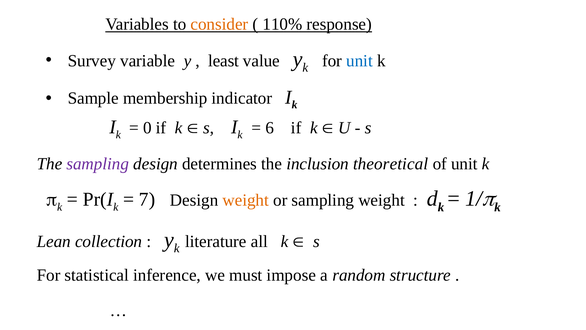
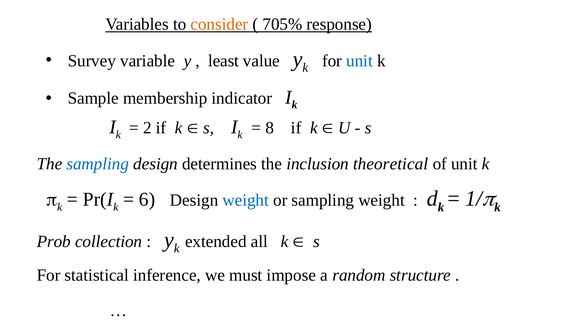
110%: 110% -> 705% (282, 24)
0: 0 -> 2 (147, 128)
6: 6 -> 8 (270, 128)
sampling colour: purple -> blue (98, 164)
7: 7 -> 6 (147, 199)
weight colour: orange -> blue (246, 200)
Lean: Lean -> Prob (54, 241)
literature: literature -> extended (216, 241)
